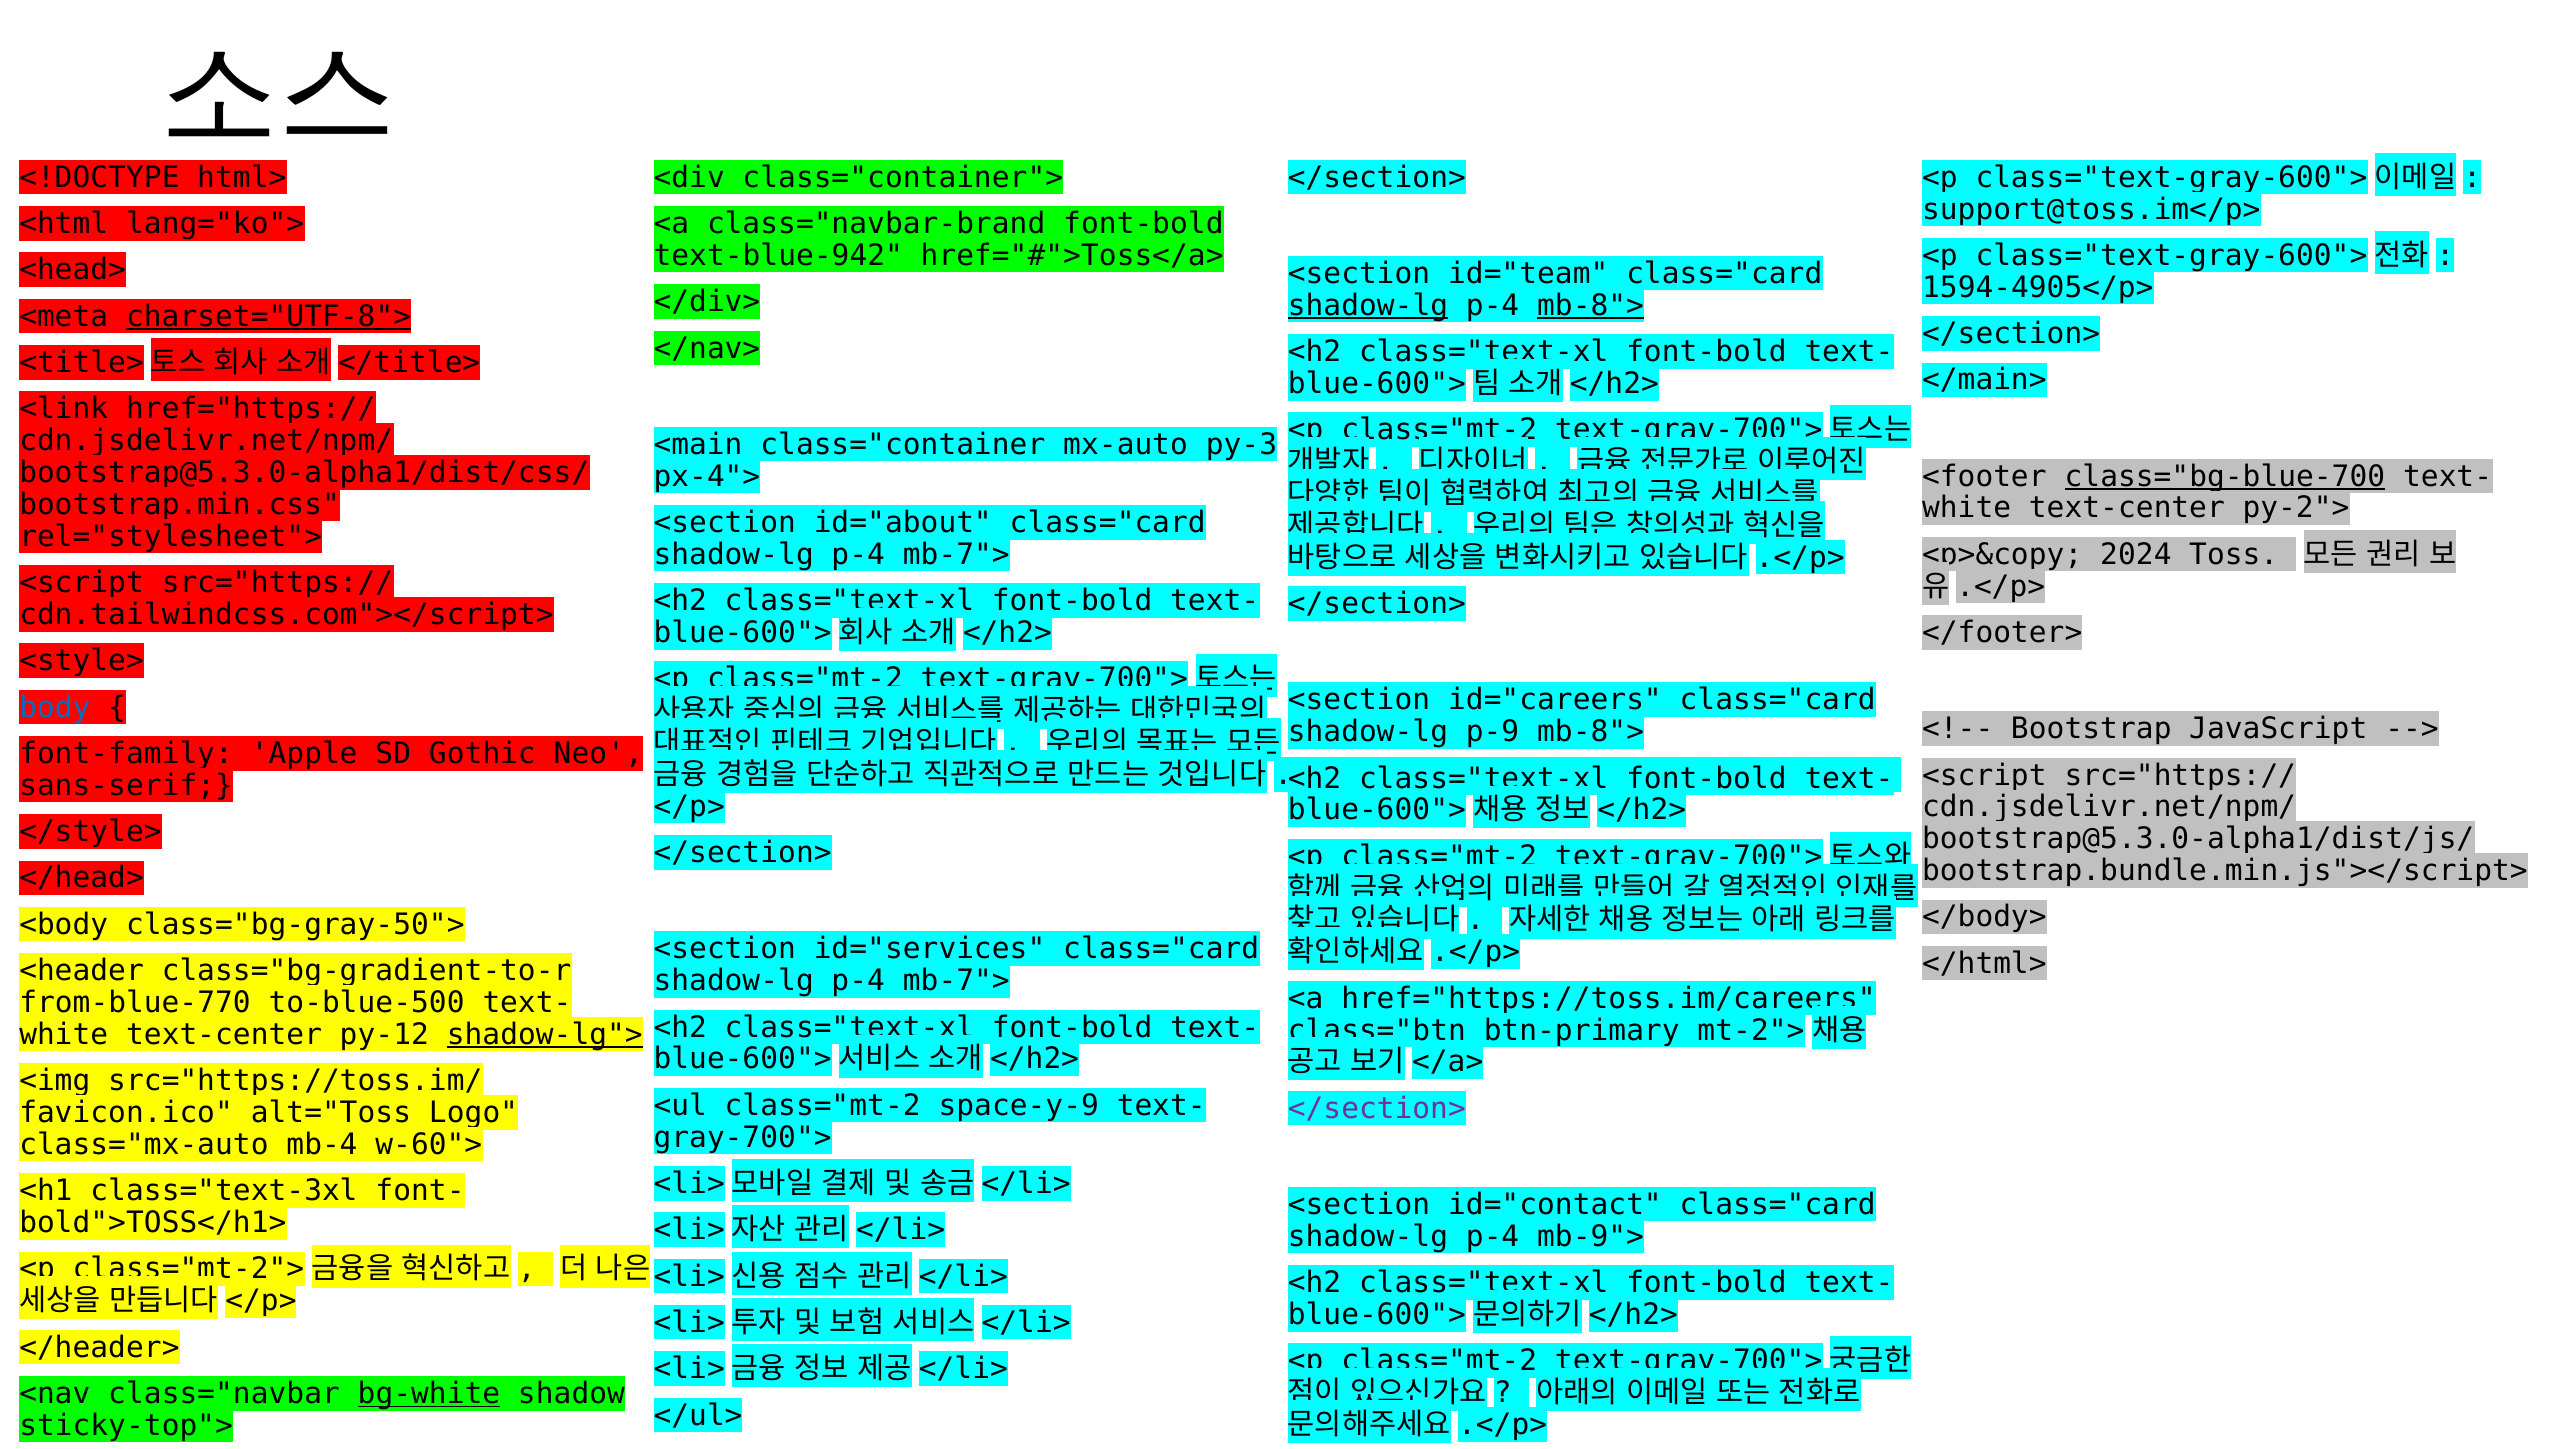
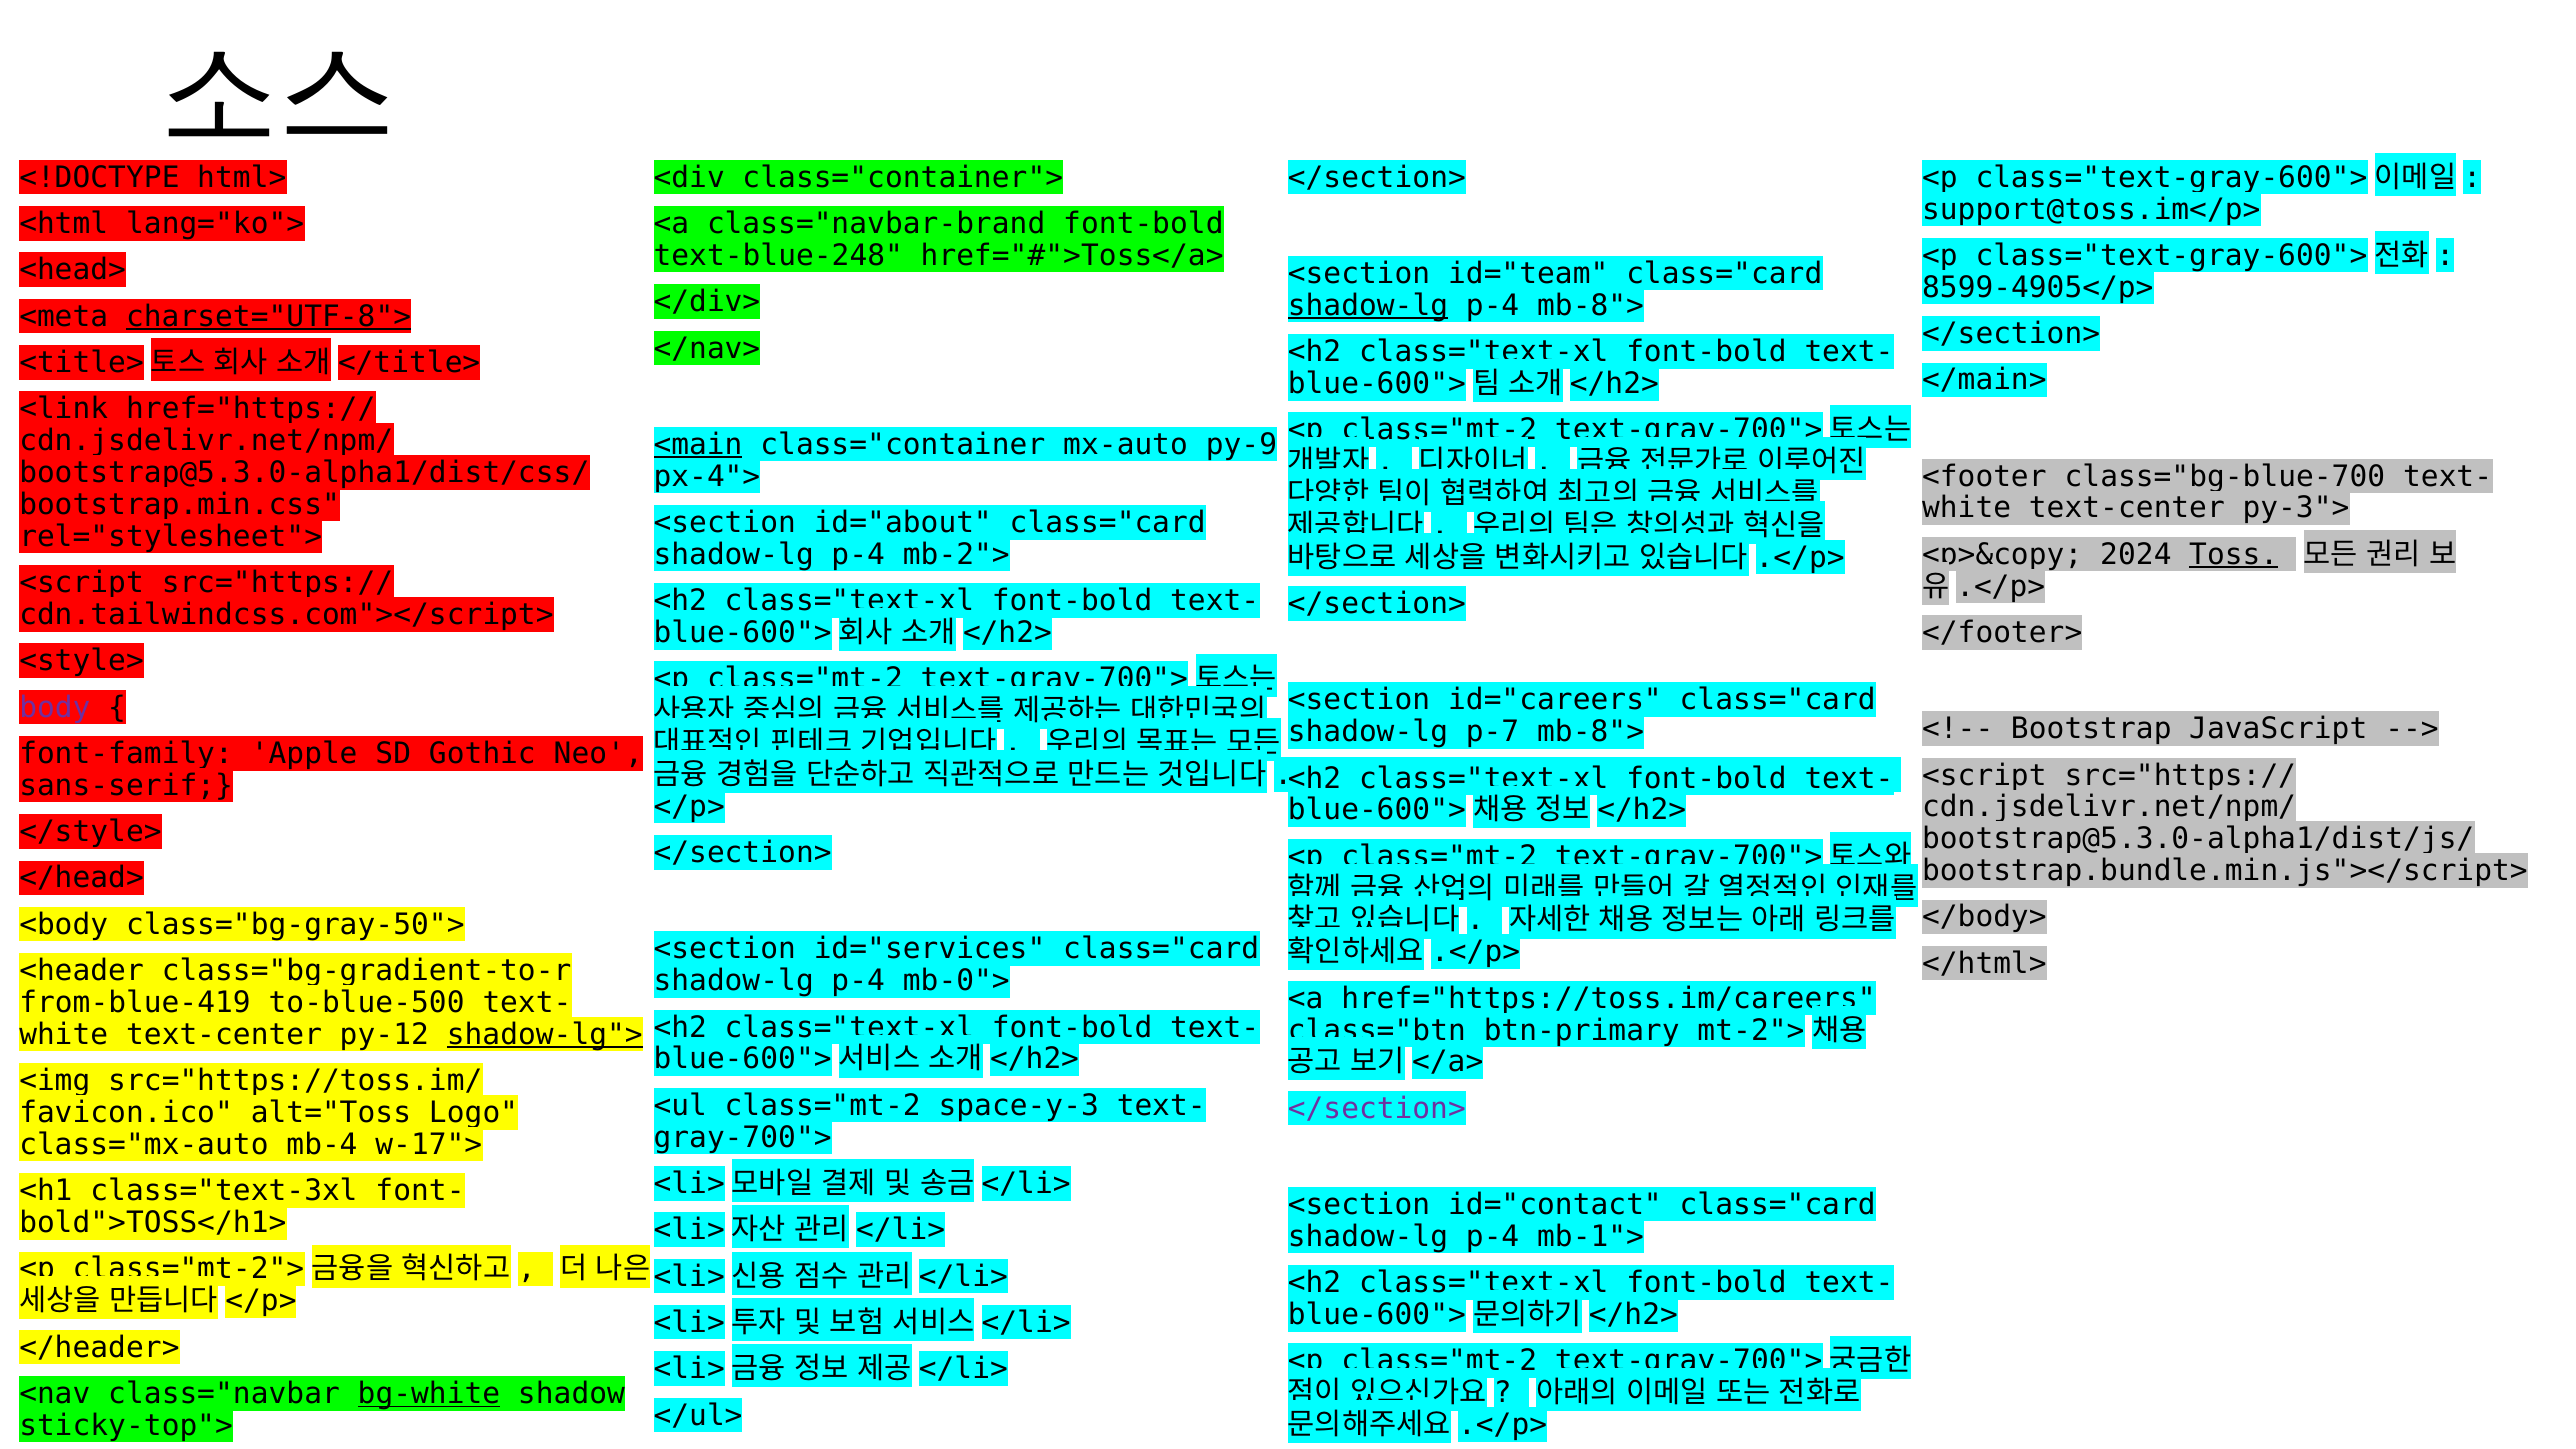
text-blue-942: text-blue-942 -> text-blue-248 (778, 256)
1594-4905</p>: 1594-4905</p> -> 8599-4905</p> (2038, 288)
mb-8"> underline: present -> none (1591, 306)
<main underline: none -> present (698, 445)
py-3: py-3 -> py-9 (1241, 445)
class="bg-blue-700 underline: present -> none (2225, 476)
py-2">: py-2"> -> py-3"> (2296, 508)
mb-7">: mb-7"> -> mb-2"> (956, 555)
Toss underline: none -> present (2234, 555)
body colour: blue -> purple (55, 707)
p-9: p-9 -> p-7 (1492, 732)
mb-7">: mb-7"> -> mb-0"> (956, 981)
from-blue-770: from-blue-770 -> from-blue-419 (135, 1003)
space-y-9: space-y-9 -> space-y-3 (1019, 1105)
w-60">: w-60"> -> w-17"> (429, 1145)
mb-9">: mb-9"> -> mb-1"> (1591, 1237)
